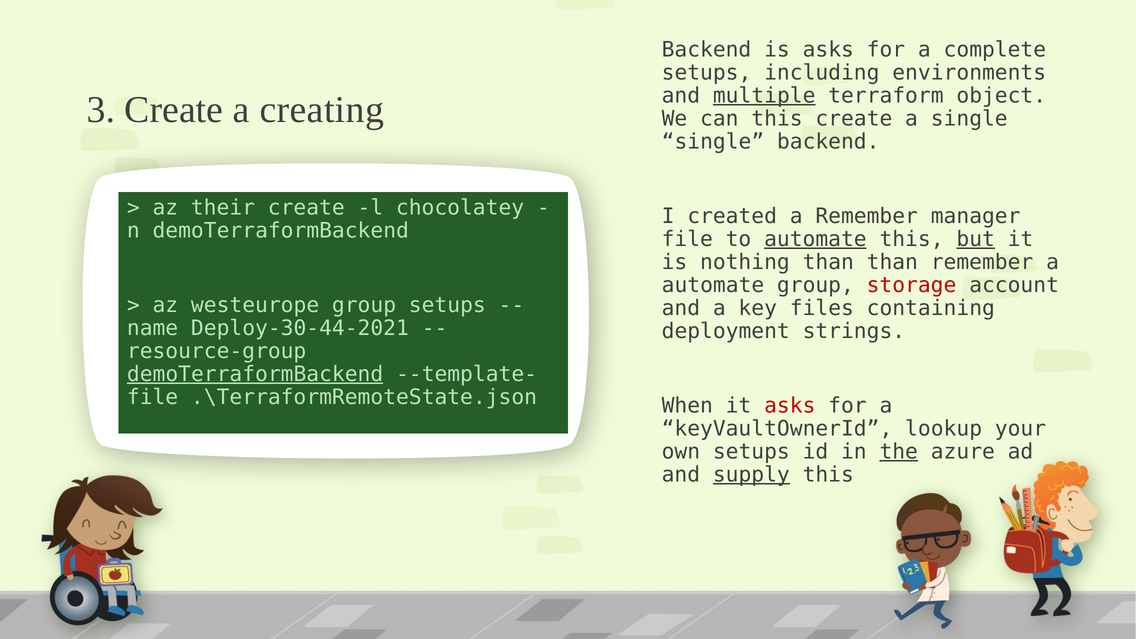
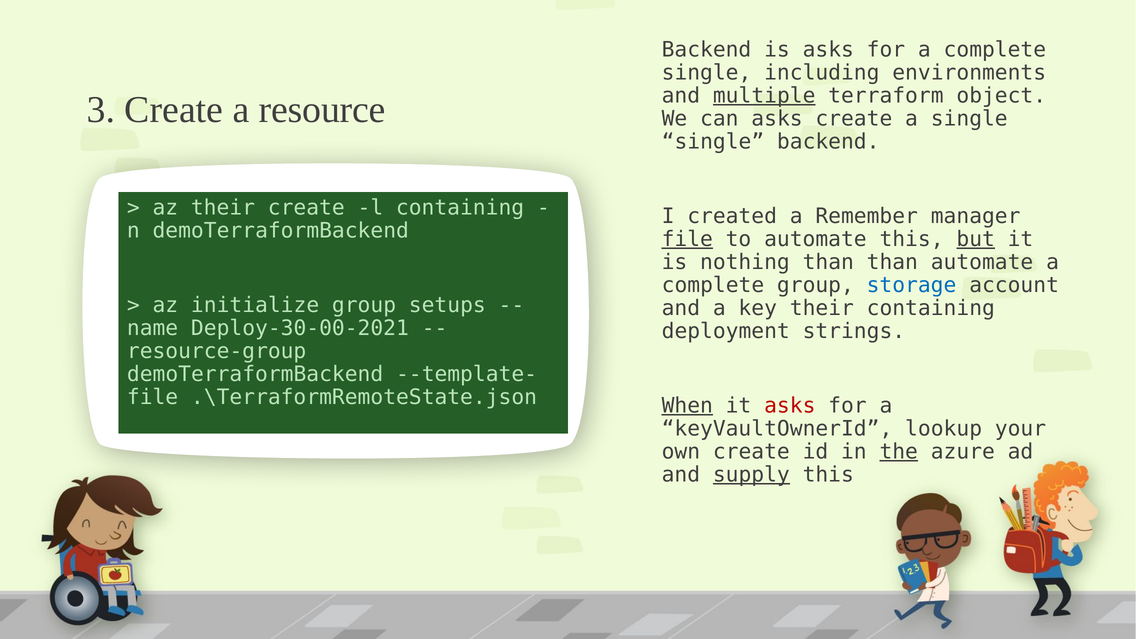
setups: setups -> single (707, 73)
creating: creating -> resource (322, 110)
can this: this -> asks (777, 119)
l chocolatey: chocolatey -> containing (460, 208)
file underline: none -> present (687, 239)
automate underline: present -> none (815, 239)
than remember: remember -> automate (982, 262)
automate: automate -> complete (713, 285)
storage colour: red -> blue (912, 285)
westeurope: westeurope -> initialize (255, 305)
key files: files -> their (822, 308)
Deploy-30-44-2021: Deploy-30-44-2021 -> Deploy-30-00-2021 (300, 328)
demoTerraformBackend underline: present -> none (255, 374)
When underline: none -> present (687, 405)
own setups: setups -> create (751, 452)
